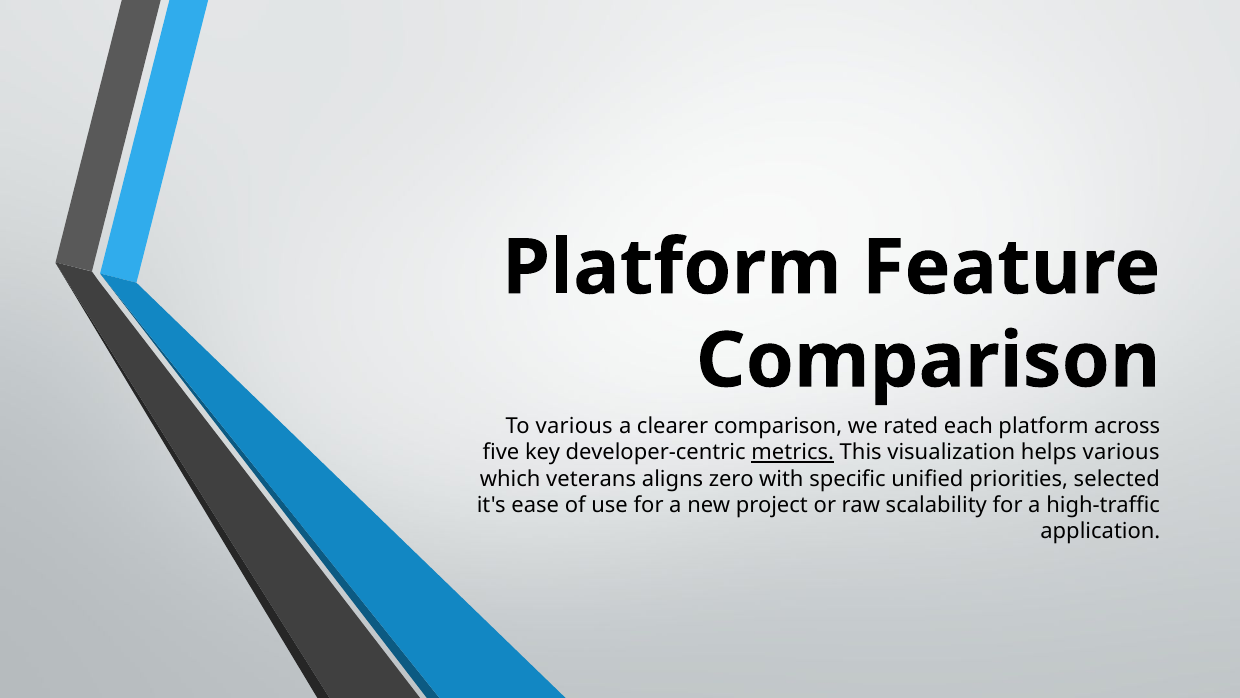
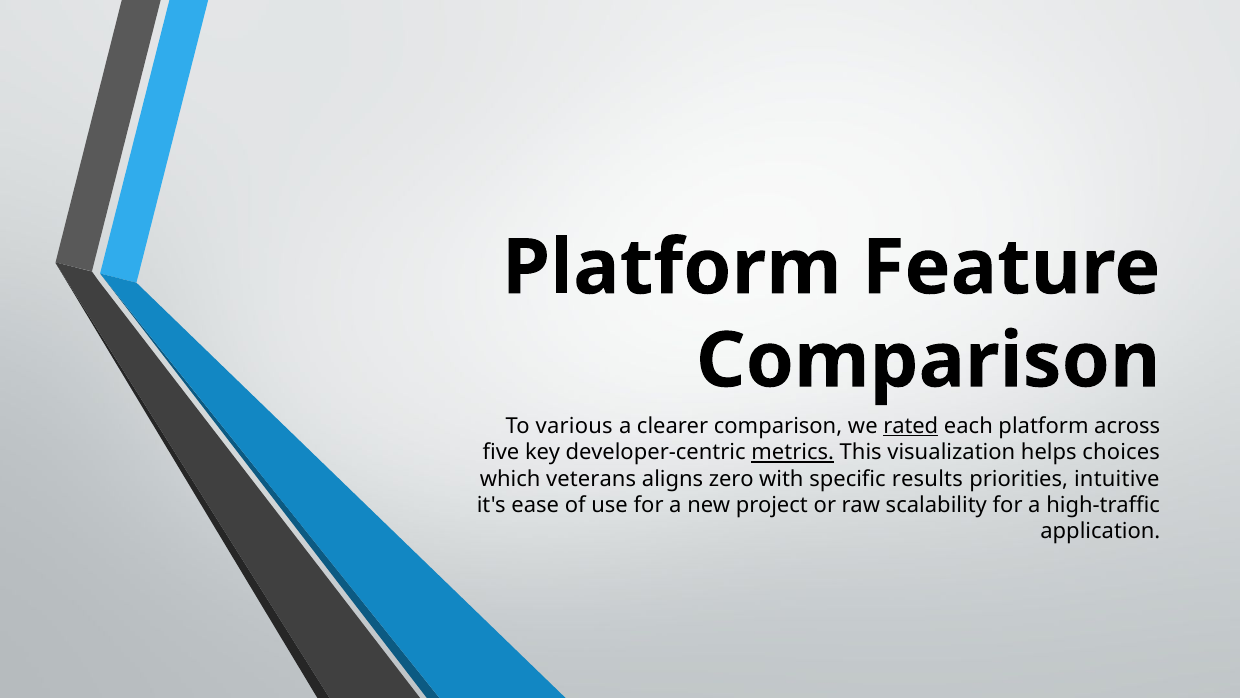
rated underline: none -> present (911, 426)
helps various: various -> choices (1121, 452)
unified: unified -> results (927, 479)
selected: selected -> intuitive (1117, 479)
